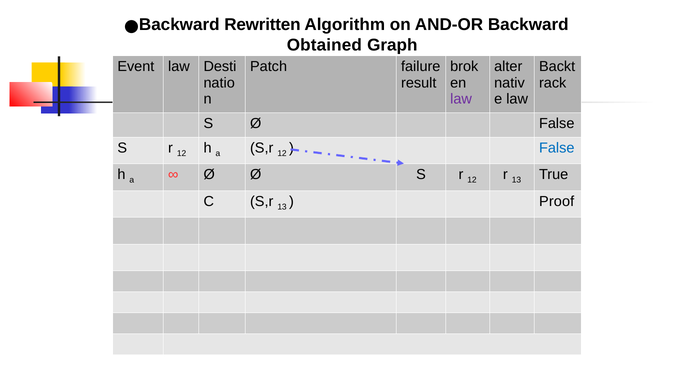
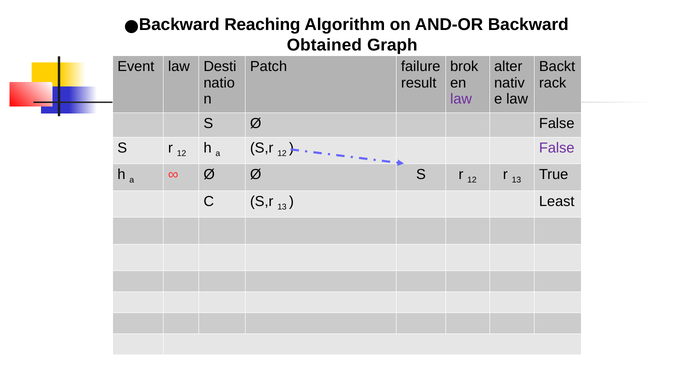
Rewritten: Rewritten -> Reaching (262, 25)
False colour: blue -> purple (557, 148)
Proof: Proof -> Least (557, 201)
